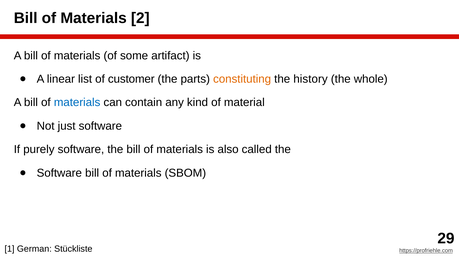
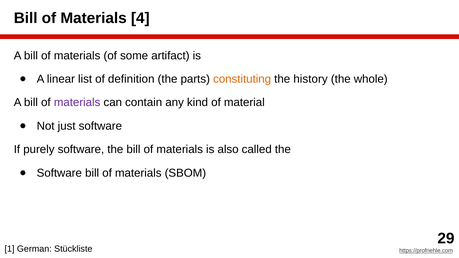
2: 2 -> 4 (140, 18)
customer: customer -> definition (131, 79)
materials colour: blue -> purple (77, 103)
